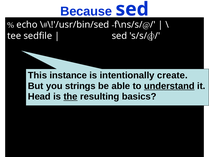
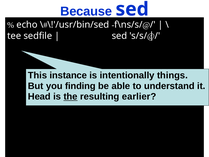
create: create -> things (172, 75)
strings: strings -> finding (80, 86)
understand underline: present -> none (169, 86)
basics: basics -> earlier (139, 96)
